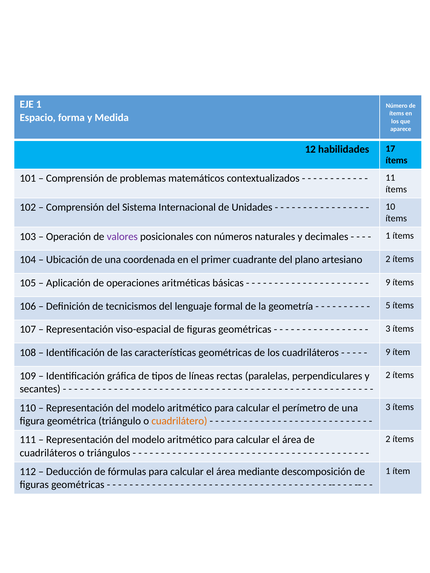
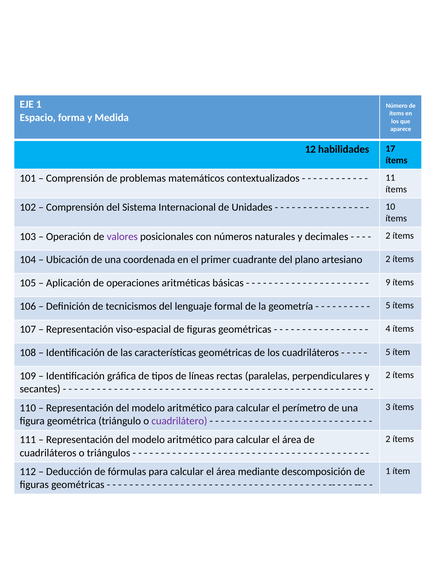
1: 1 -> 2 (388, 236)
3: 3 -> 4 (388, 329)
9: 9 -> 5 (388, 352)
cuadrilátero colour: orange -> purple (179, 421)
